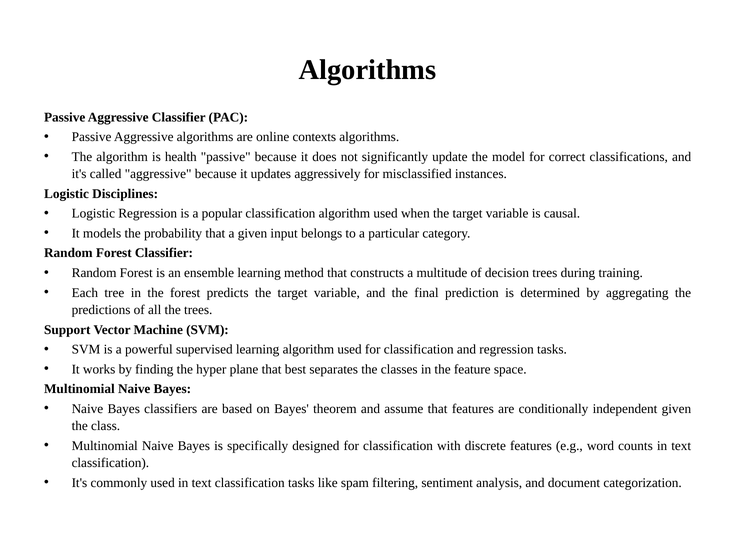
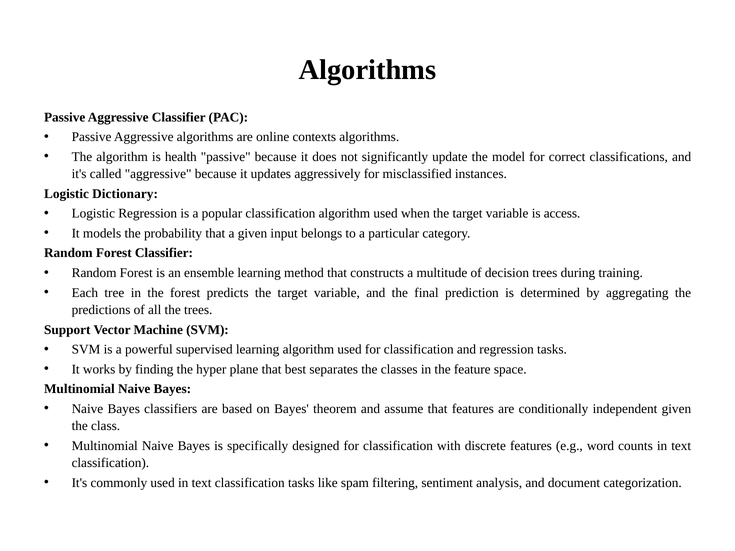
Disciplines: Disciplines -> Dictionary (125, 194)
causal: causal -> access (562, 214)
